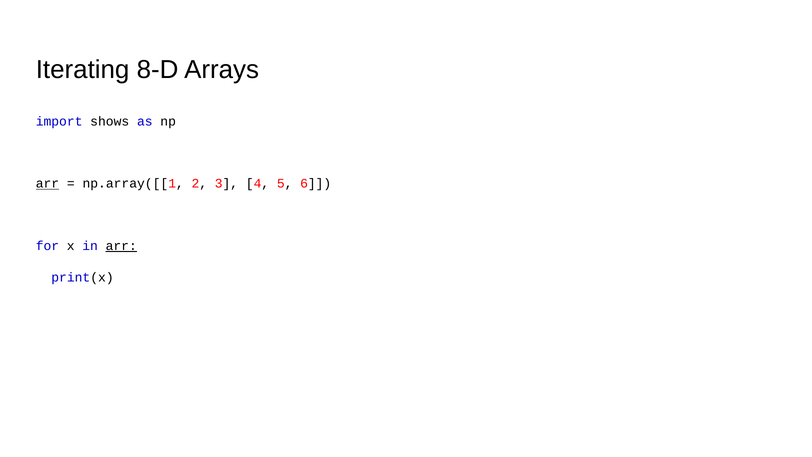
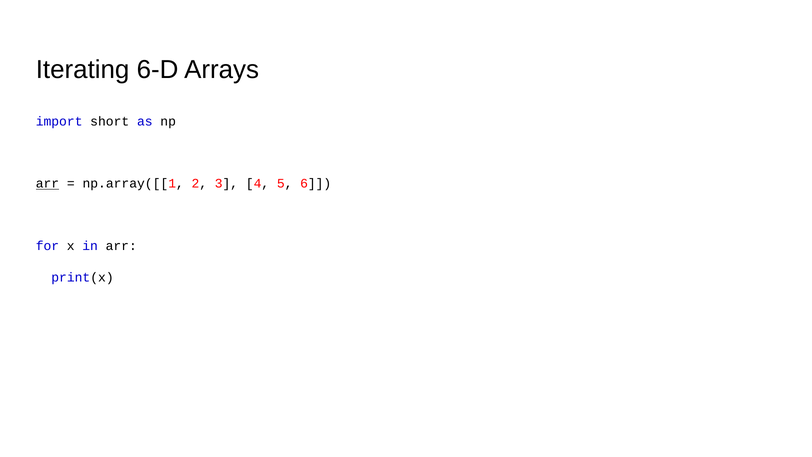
8-D: 8-D -> 6-D (157, 70)
shows: shows -> short (110, 121)
arr underline: present -> none (121, 246)
